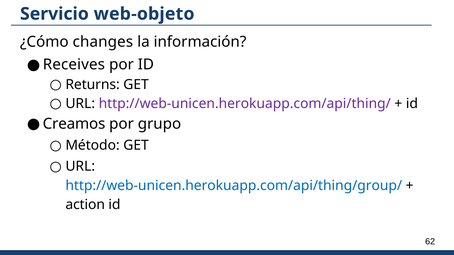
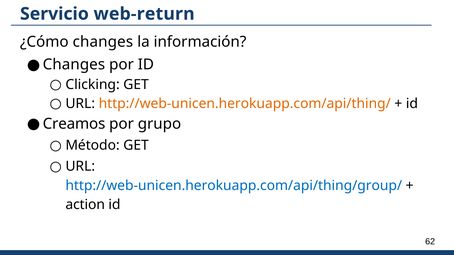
web-objeto: web-objeto -> web-return (144, 14)
Receives: Receives -> Changes (74, 65)
Returns: Returns -> Clicking (93, 85)
http://web-unicen.herokuapp.com/api/thing/ colour: purple -> orange (245, 104)
